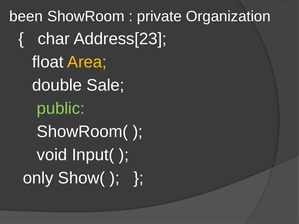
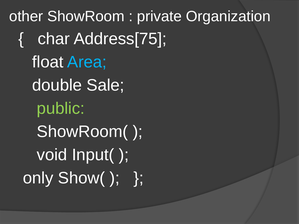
been: been -> other (26, 16)
Address[23: Address[23 -> Address[75 (120, 39)
Area colour: yellow -> light blue (87, 62)
